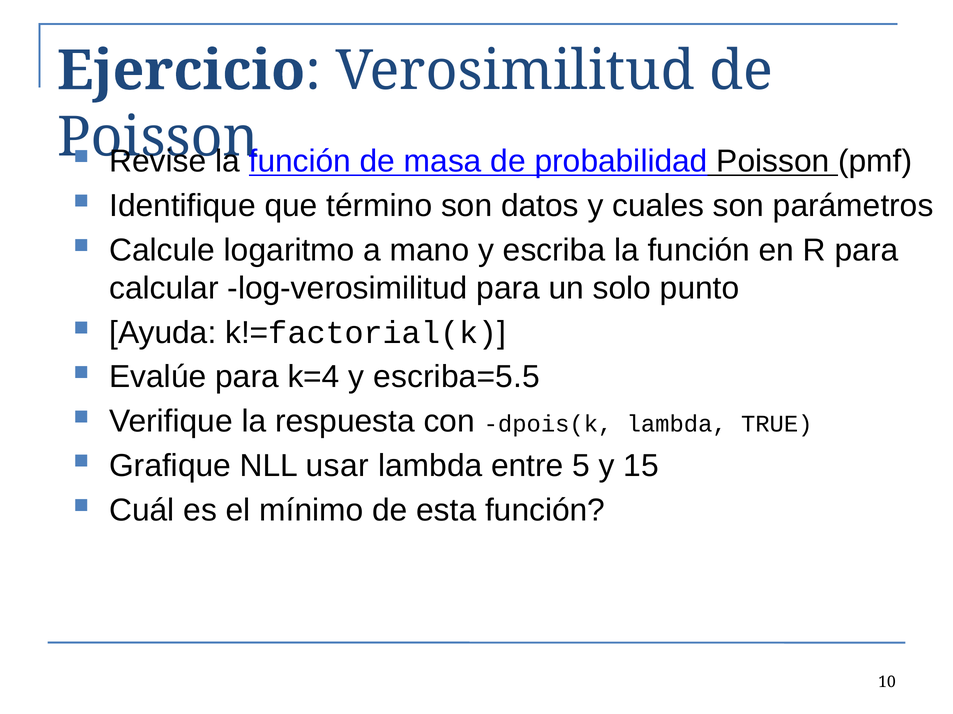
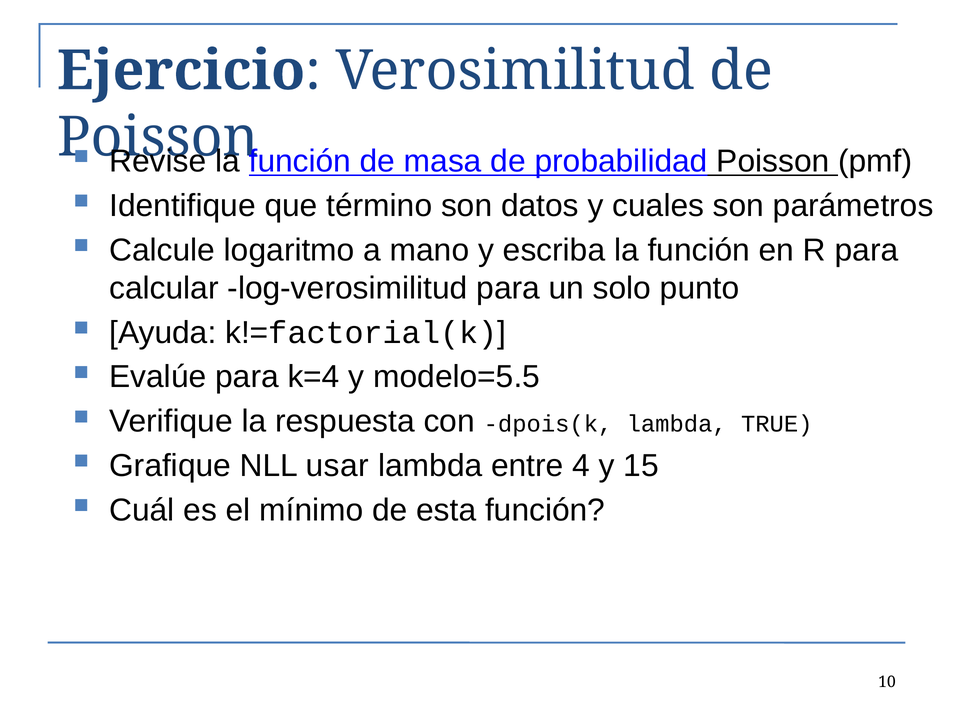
escriba=5.5: escriba=5.5 -> modelo=5.5 (457, 377)
5: 5 -> 4 (581, 466)
